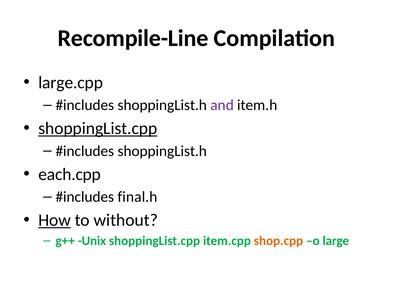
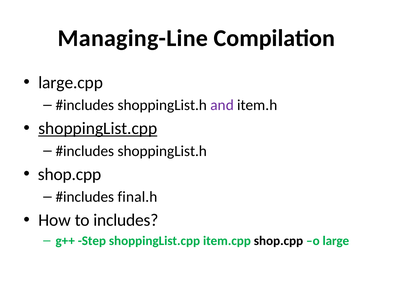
Recompile-Line: Recompile-Line -> Managing-Line (133, 38)
each.cpp: each.cpp -> shop.cpp (70, 174)
How underline: present -> none (55, 220)
without: without -> includes (126, 220)
Unix: Unix -> Step (92, 241)
shop.cpp colour: orange -> black (278, 241)
